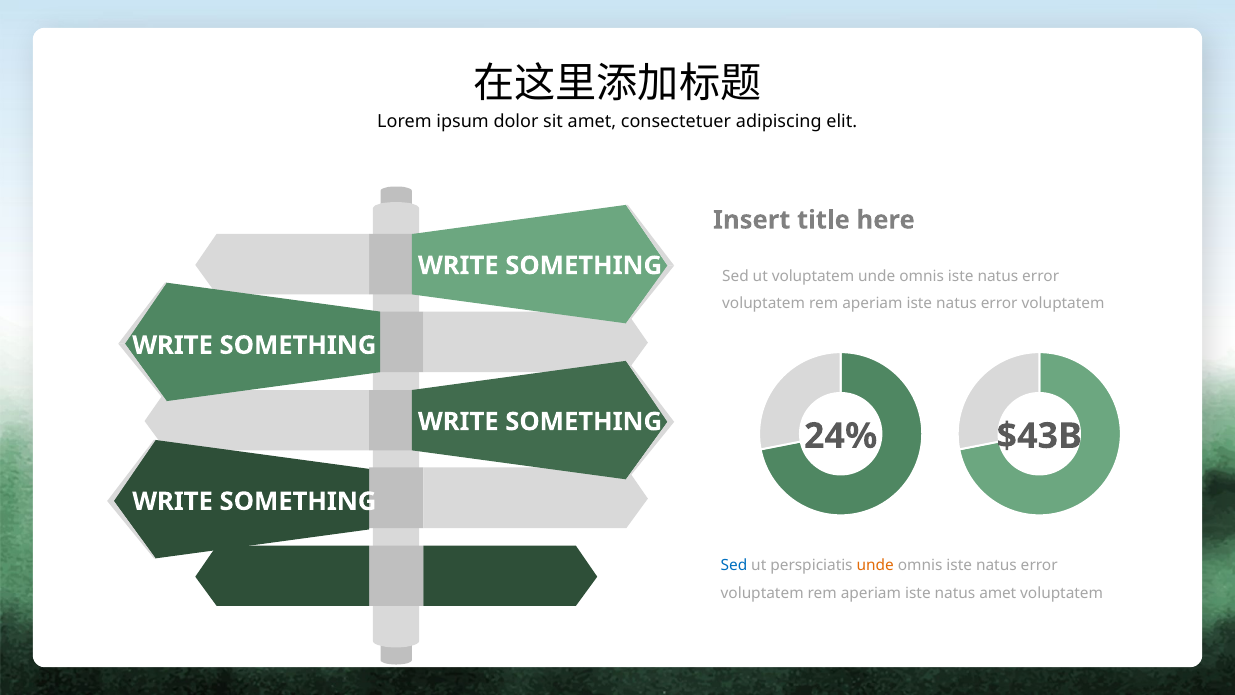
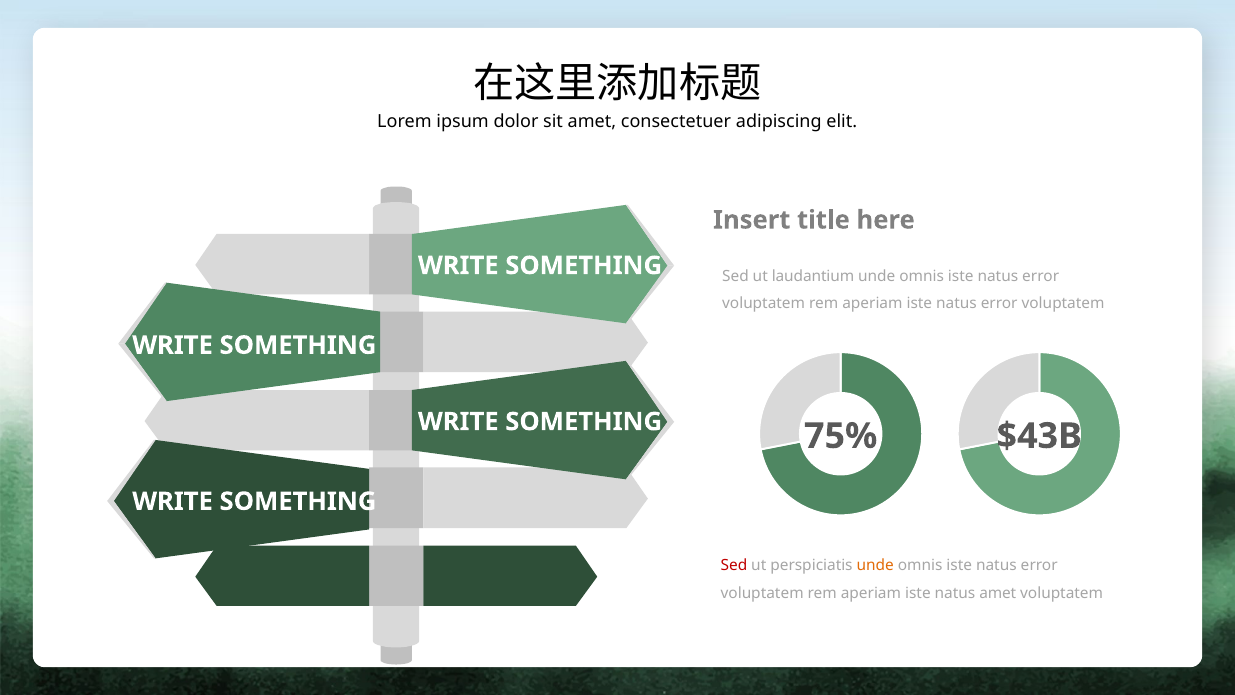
ut voluptatem: voluptatem -> laudantium (813, 276)
24%: 24% -> 75% (841, 436)
Sed colour: blue -> red (734, 565)
